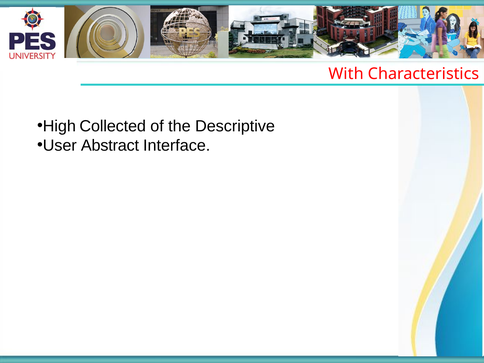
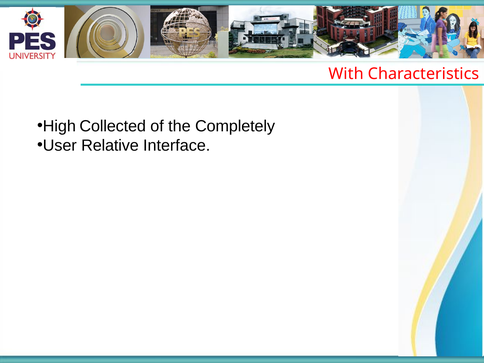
Descriptive: Descriptive -> Completely (235, 126)
Abstract: Abstract -> Relative (110, 145)
